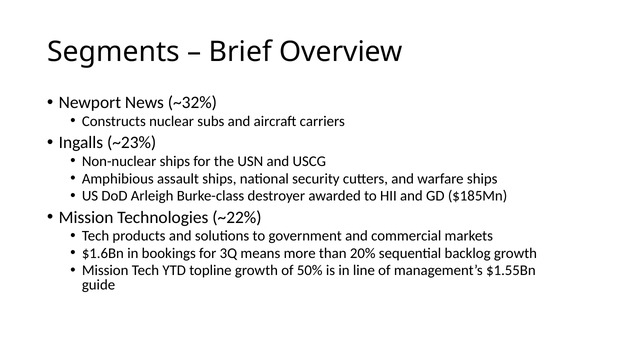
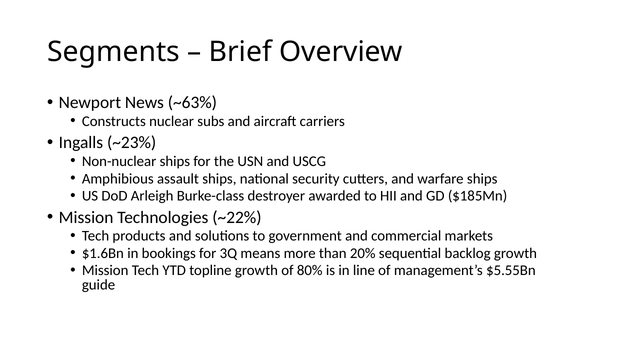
~32%: ~32% -> ~63% (192, 103)
50%: 50% -> 80% (310, 270)
$1.55Bn: $1.55Bn -> $5.55Bn (511, 270)
